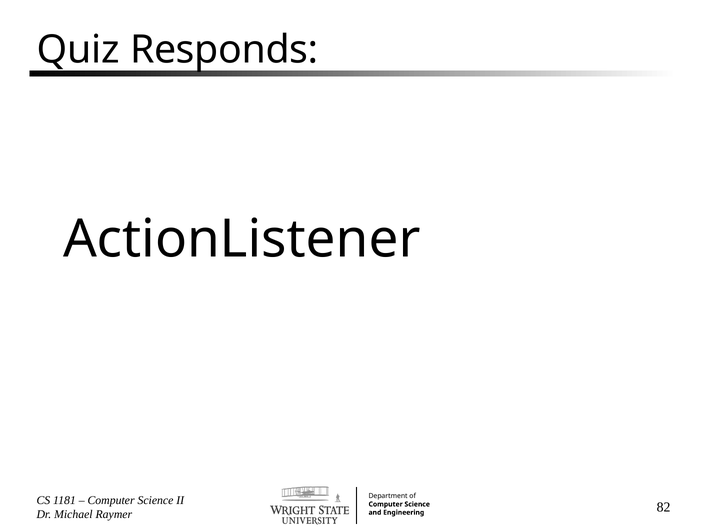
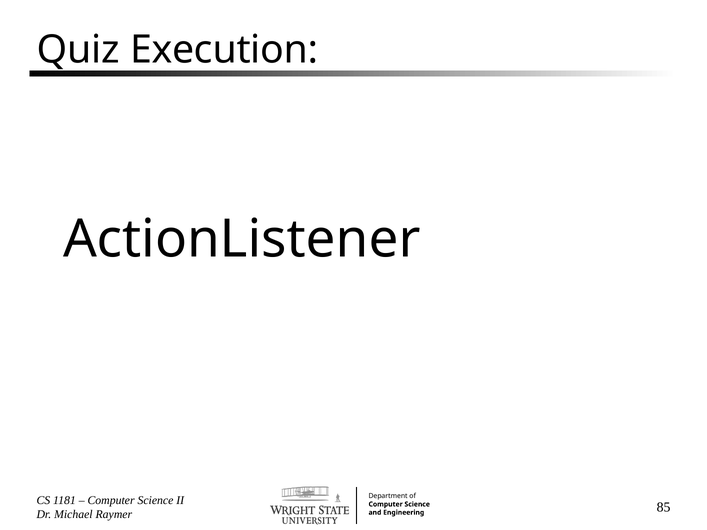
Responds: Responds -> Execution (224, 50)
82: 82 -> 85 (664, 508)
